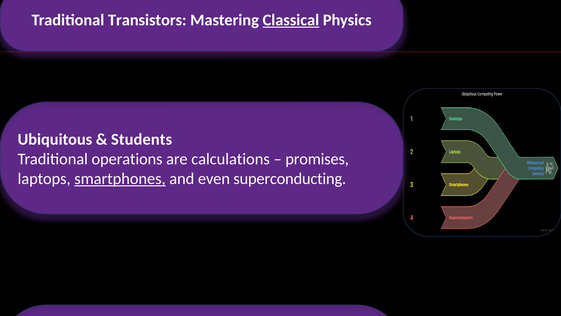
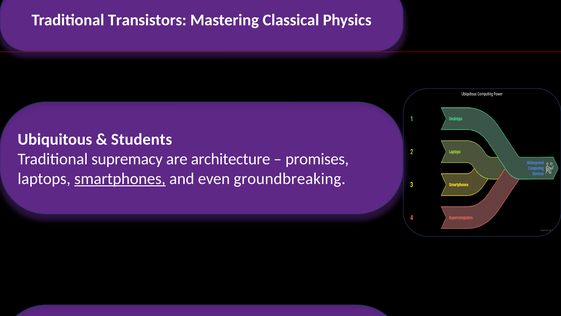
Classical underline: present -> none (291, 20)
operations: operations -> supremacy (127, 159)
calculations: calculations -> architecture (231, 159)
superconducting: superconducting -> groundbreaking (290, 179)
